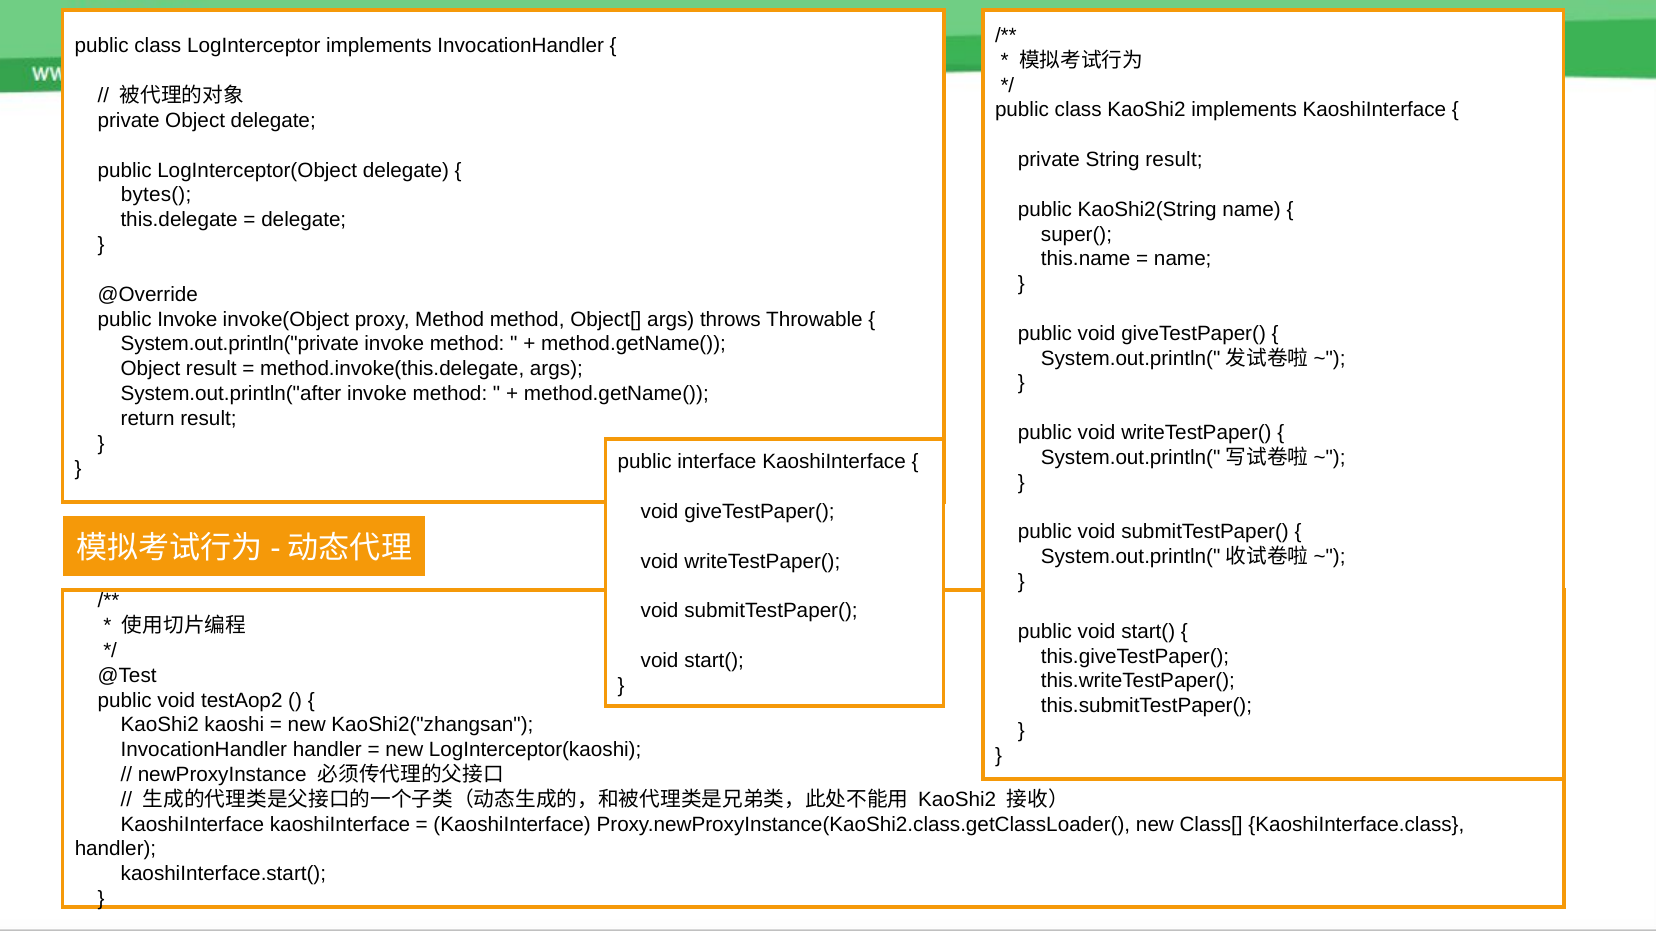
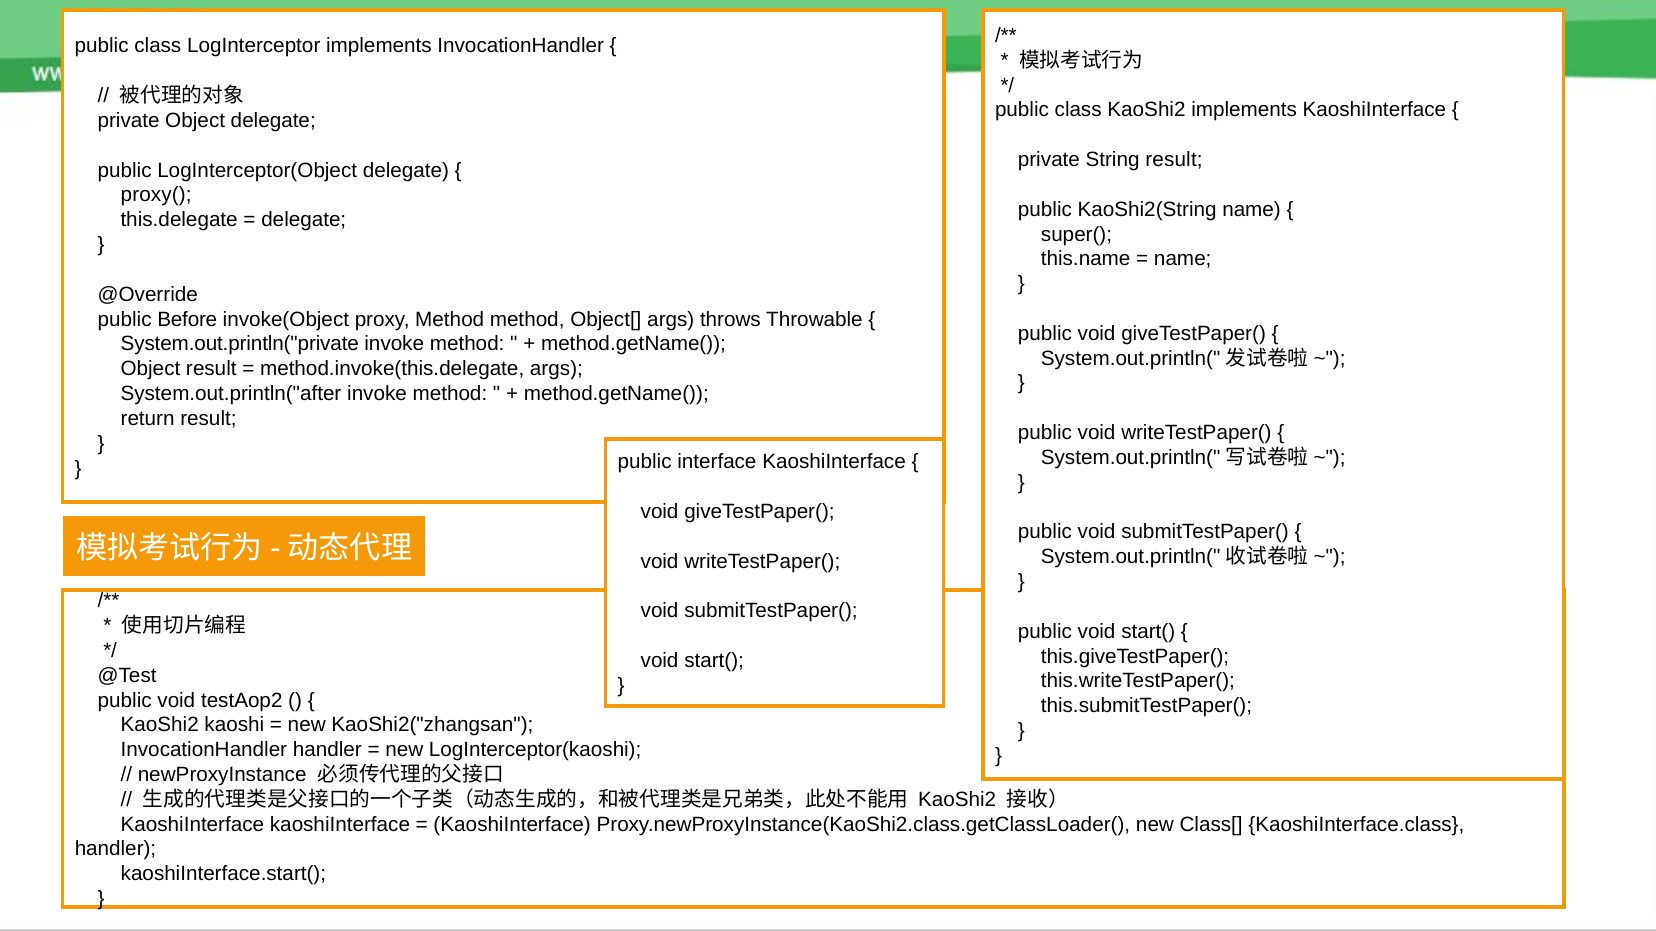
bytes(: bytes( -> proxy( (156, 195)
public Invoke: Invoke -> Before (187, 319)
